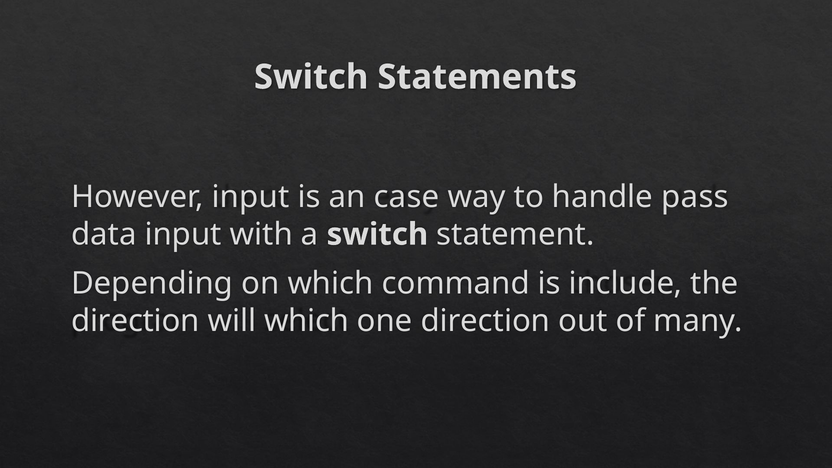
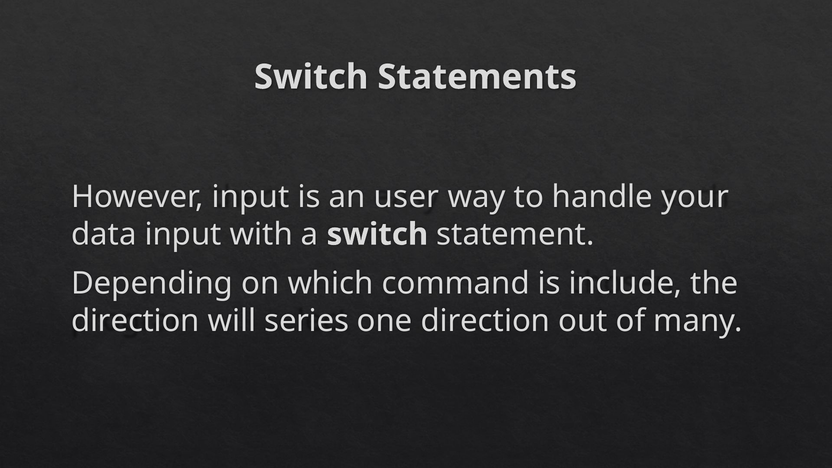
case: case -> user (407, 197)
pass: pass -> your (695, 197)
will which: which -> series (307, 321)
